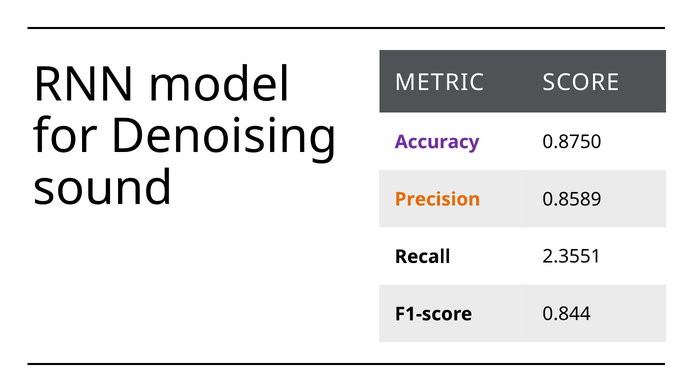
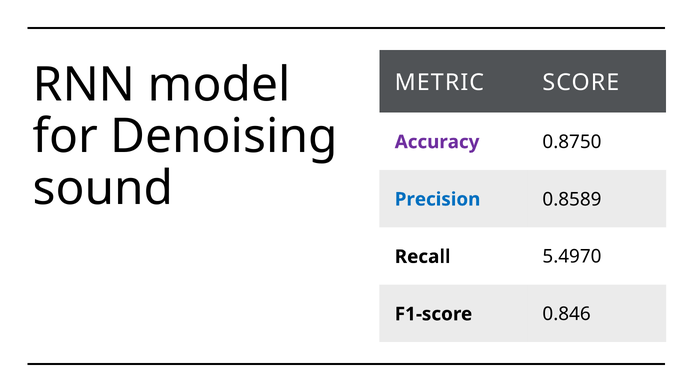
Precision colour: orange -> blue (438, 199)
2.3551: 2.3551 -> 5.4970 (572, 257)
0.844: 0.844 -> 0.846 (567, 314)
